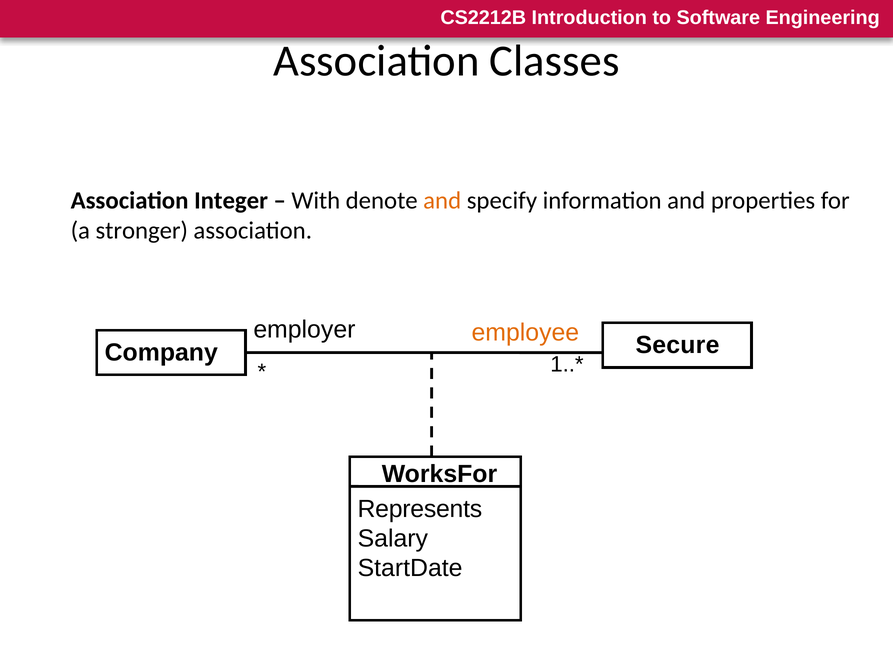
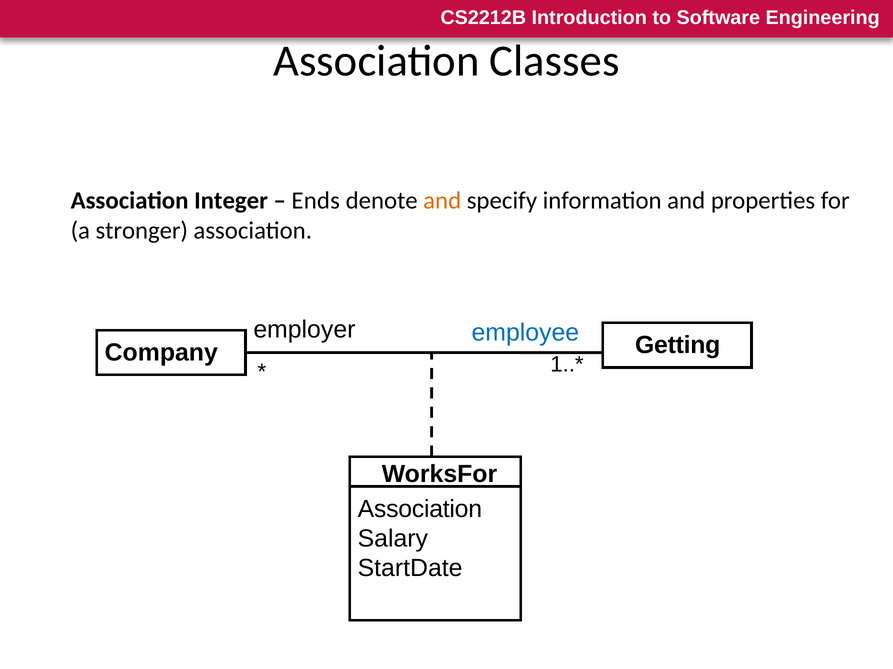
With: With -> Ends (316, 201)
employee colour: orange -> blue (525, 333)
Secure: Secure -> Getting (678, 346)
Represents: Represents -> Association (420, 509)
